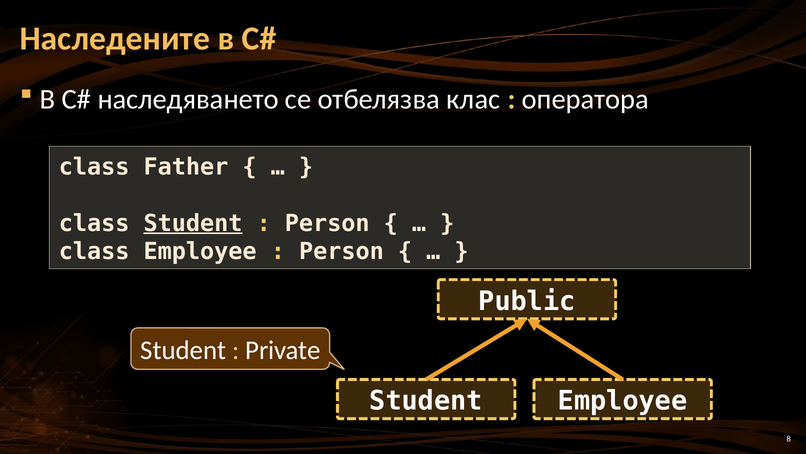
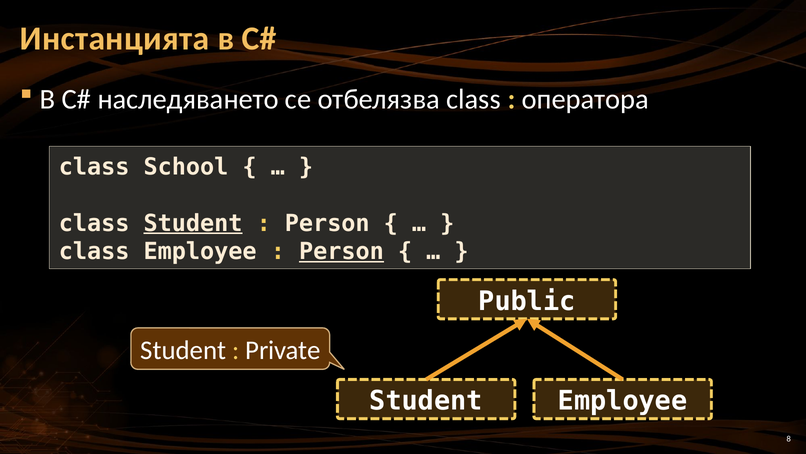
Наследените: Наследените -> Инстанцията (115, 38)
отбелязва клас: клас -> class (473, 99)
Father: Father -> School (186, 167)
Person underline: none -> present (341, 251)
